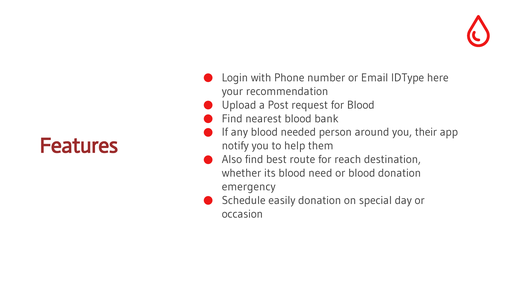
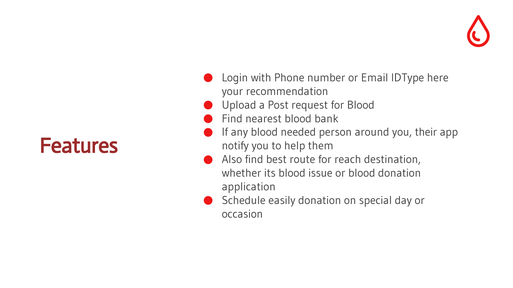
need: need -> issue (320, 174)
emergency: emergency -> application (249, 187)
